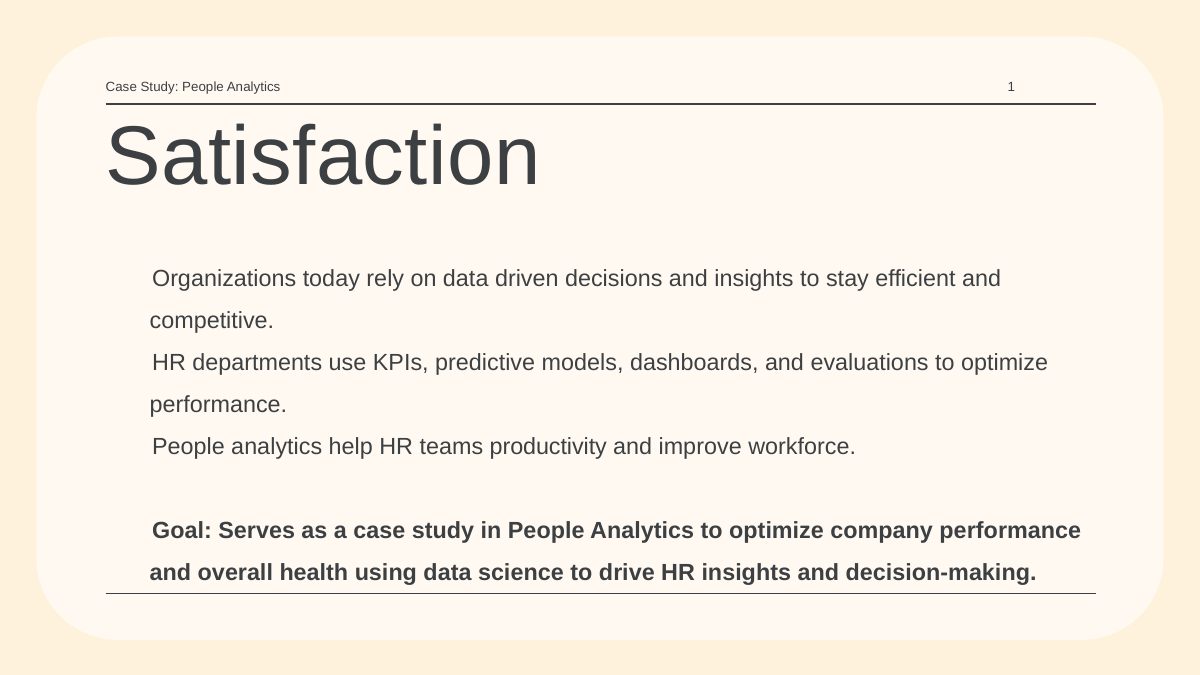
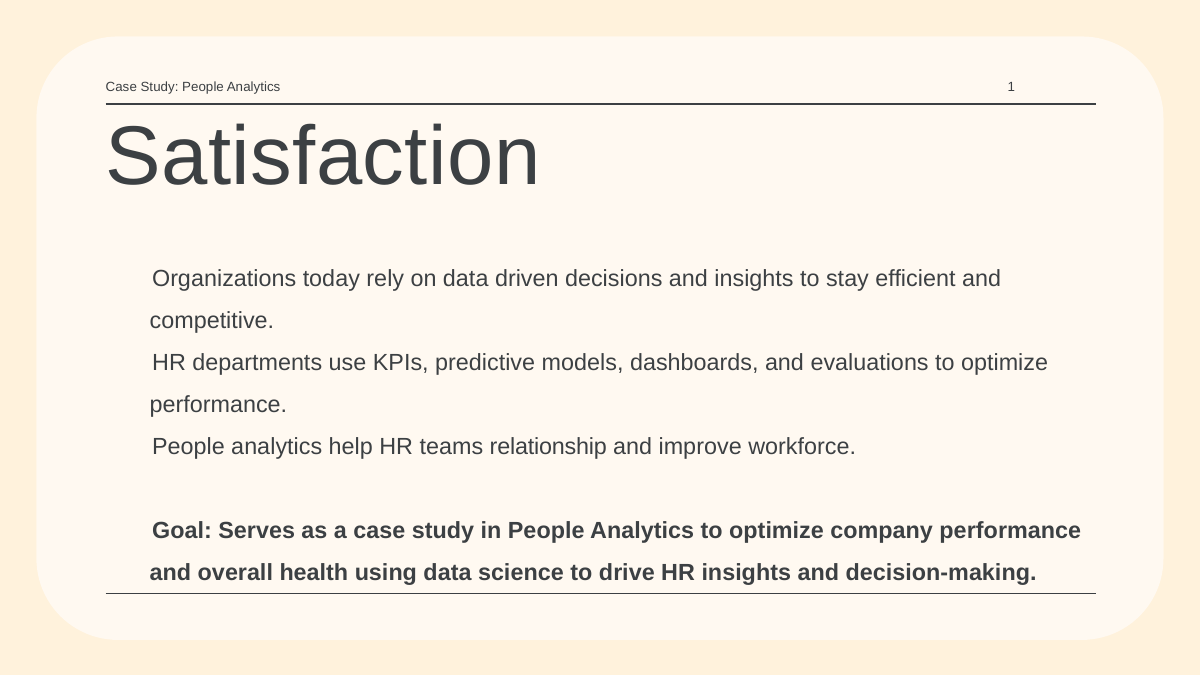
productivity: productivity -> relationship (548, 447)
